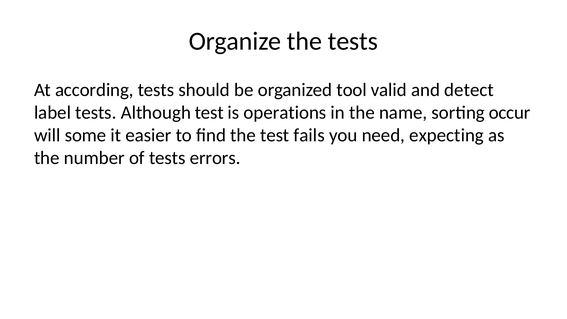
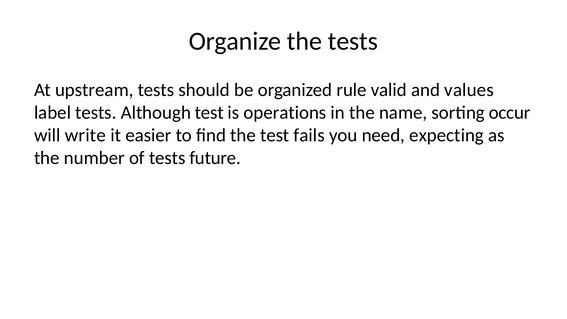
according: according -> upstream (94, 90)
tool: tool -> rule (352, 90)
detect: detect -> values (469, 90)
some: some -> write (85, 135)
errors: errors -> future (215, 158)
